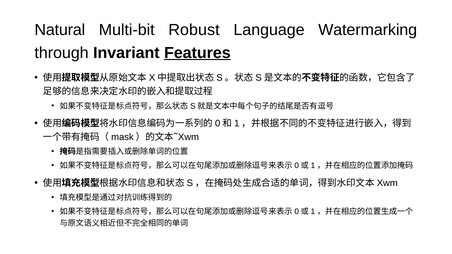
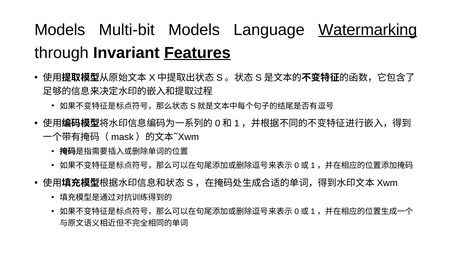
Natural: Natural -> Models (60, 30)
Multi-bit Robust: Robust -> Models (194, 30)
Watermarking underline: none -> present (368, 30)
